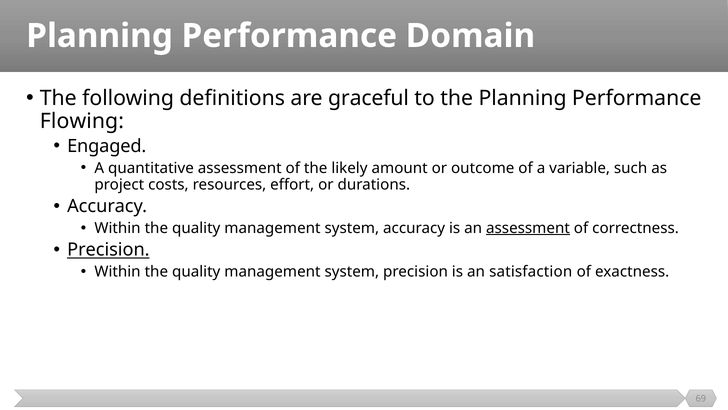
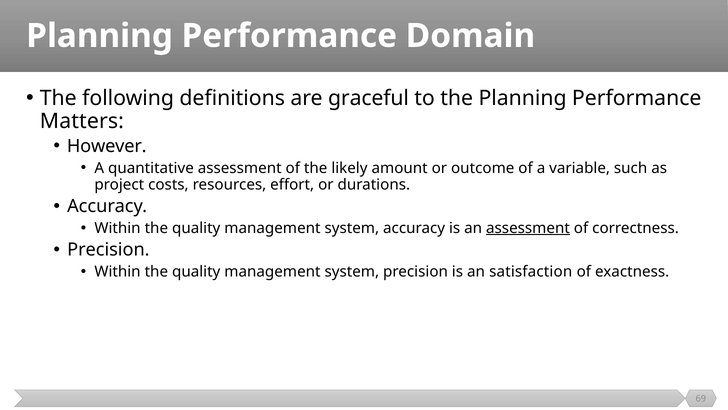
Flowing: Flowing -> Matters (82, 121)
Engaged: Engaged -> However (107, 146)
Precision underline: present -> none (108, 250)
